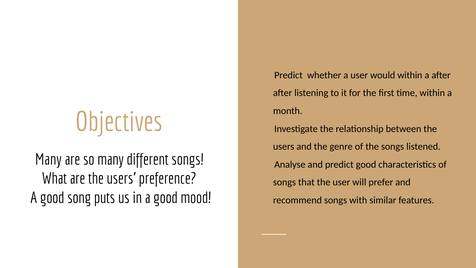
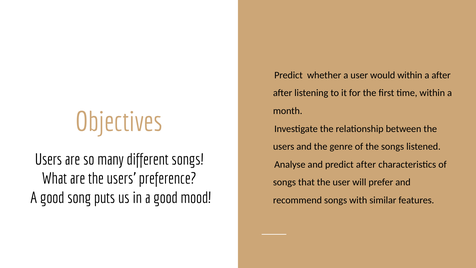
Many: Many -> Users (48, 160)
predict good: good -> after (366, 164)
